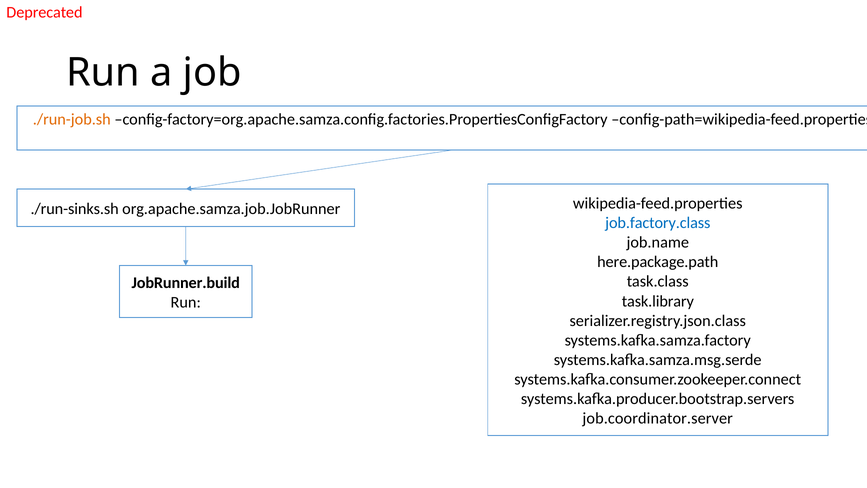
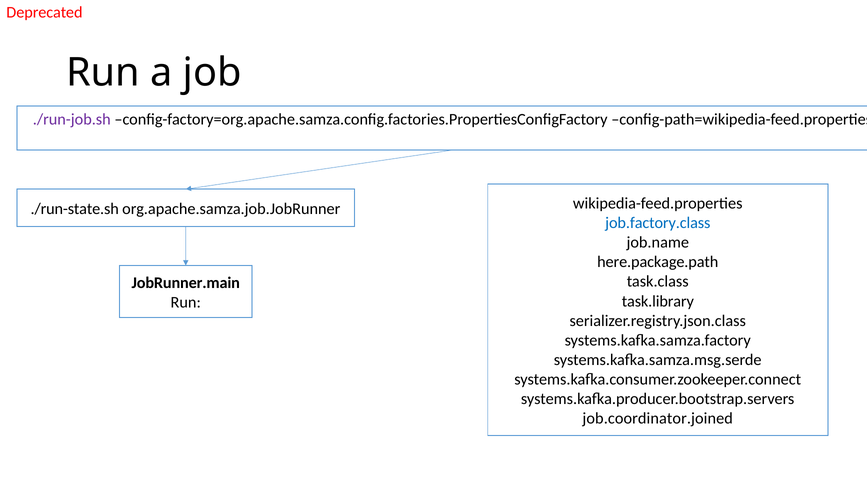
./run-job.sh colour: orange -> purple (72, 119)
./run-sinks.sh: ./run-sinks.sh -> ./run-state.sh (75, 209)
JobRunner.build: JobRunner.build -> JobRunner.main (186, 283)
job.coordinator.server: job.coordinator.server -> job.coordinator.joined (658, 418)
